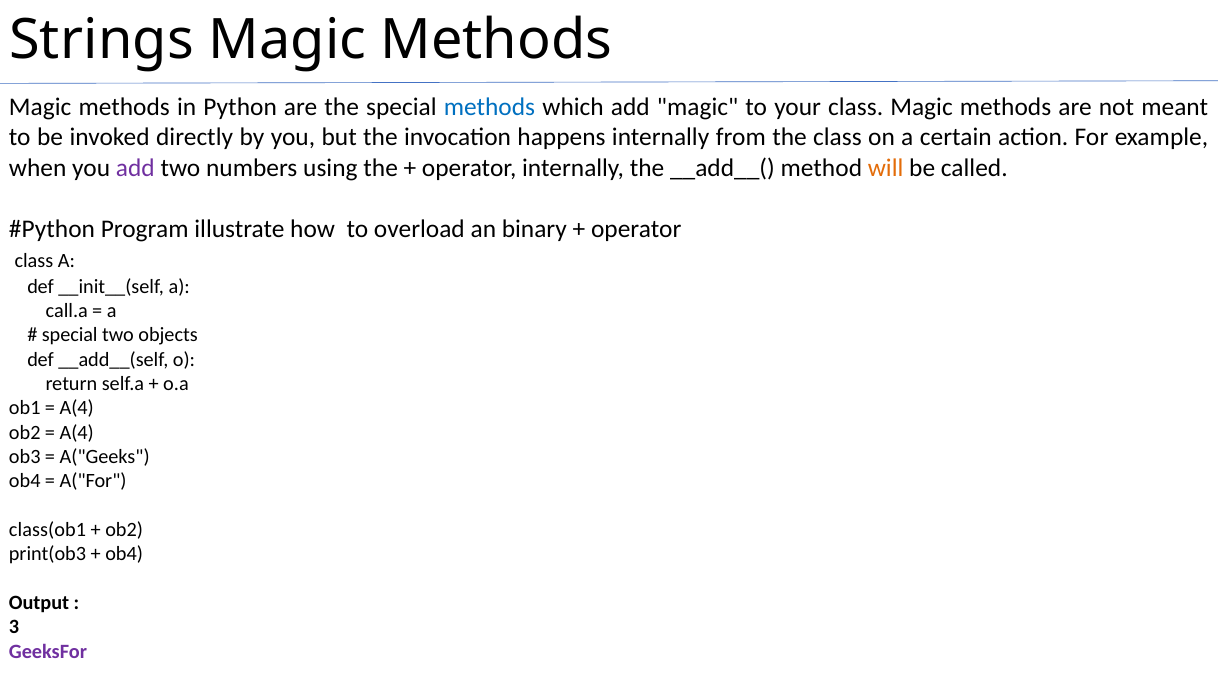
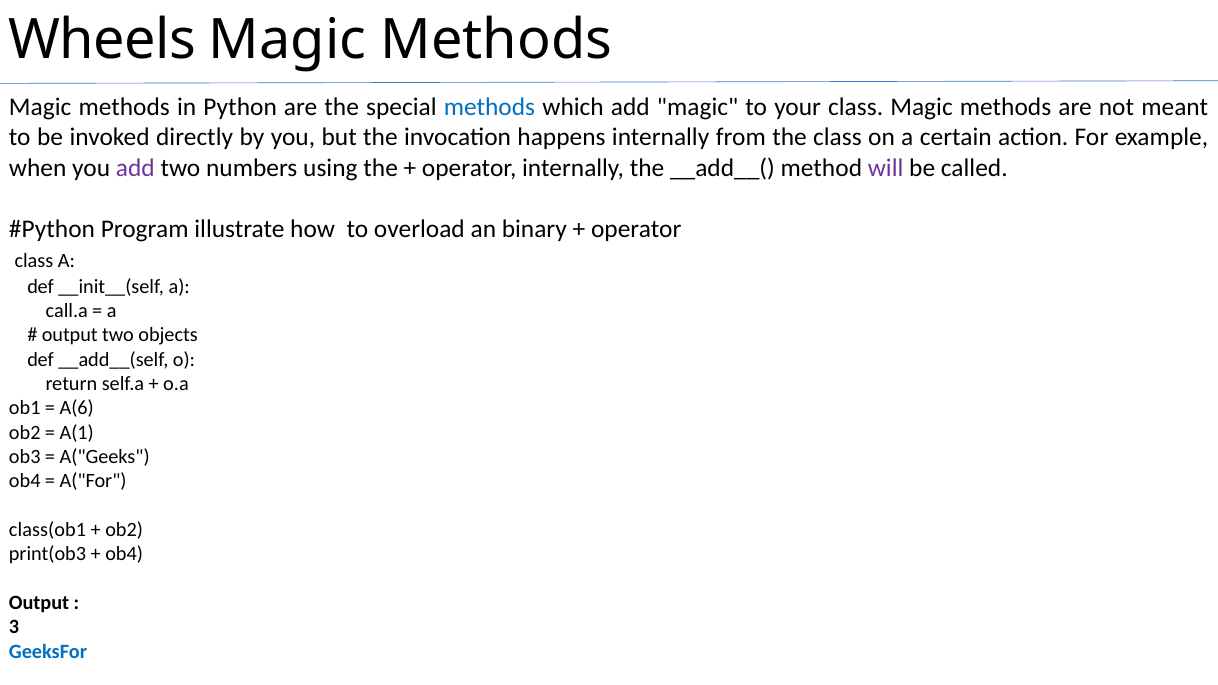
Strings: Strings -> Wheels (102, 40)
will colour: orange -> purple (886, 168)
special: special -> output (70, 335)
A(4: A(4 -> A(6 (77, 408)
A(4: A(4 -> A(1 (77, 432)
GeeksFor colour: purple -> blue (48, 652)
